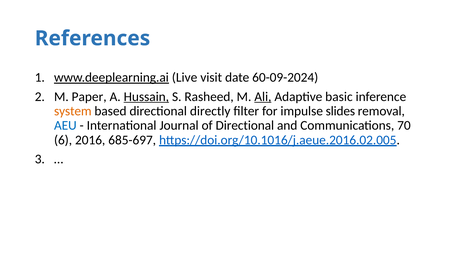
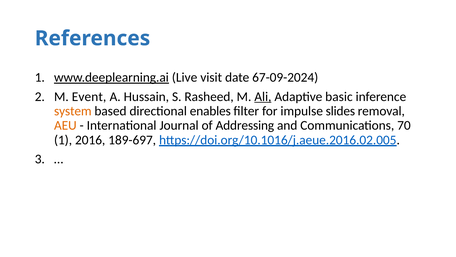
60-09-2024: 60-09-2024 -> 67-09-2024 (285, 77)
Paper: Paper -> Event (89, 96)
Hussain underline: present -> none (146, 96)
directly: directly -> enables (210, 111)
AEU colour: blue -> orange (65, 125)
of Directional: Directional -> Addressing (245, 125)
6: 6 -> 1 (63, 140)
685-697: 685-697 -> 189-697 (132, 140)
